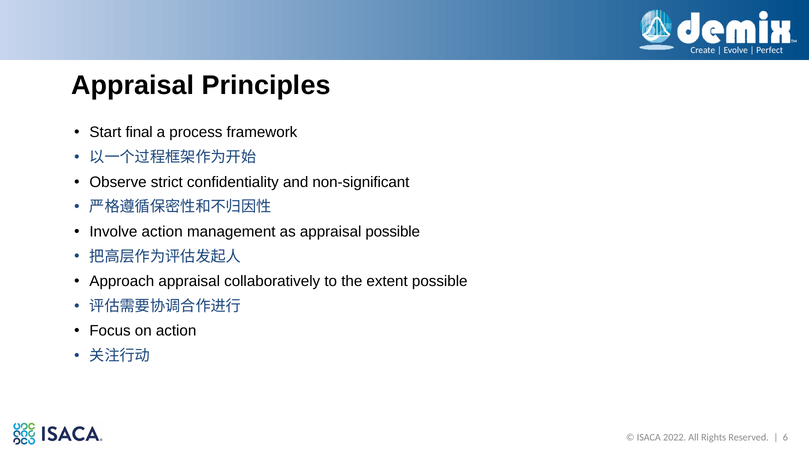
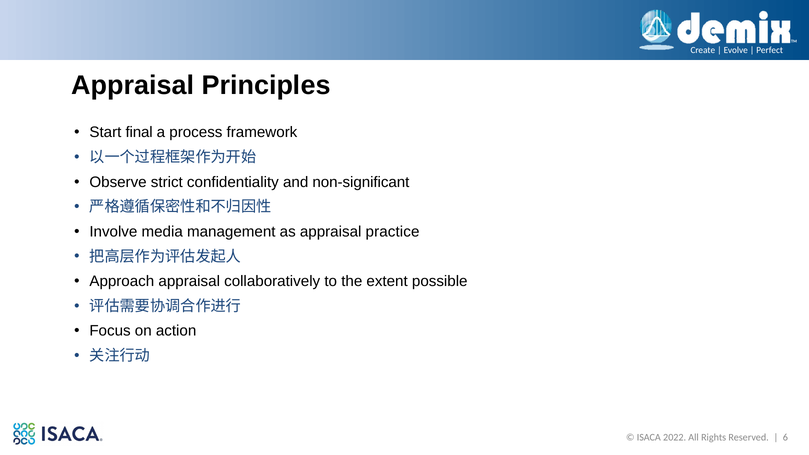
Involve action: action -> media (162, 232)
appraisal possible: possible -> practice (393, 232)
